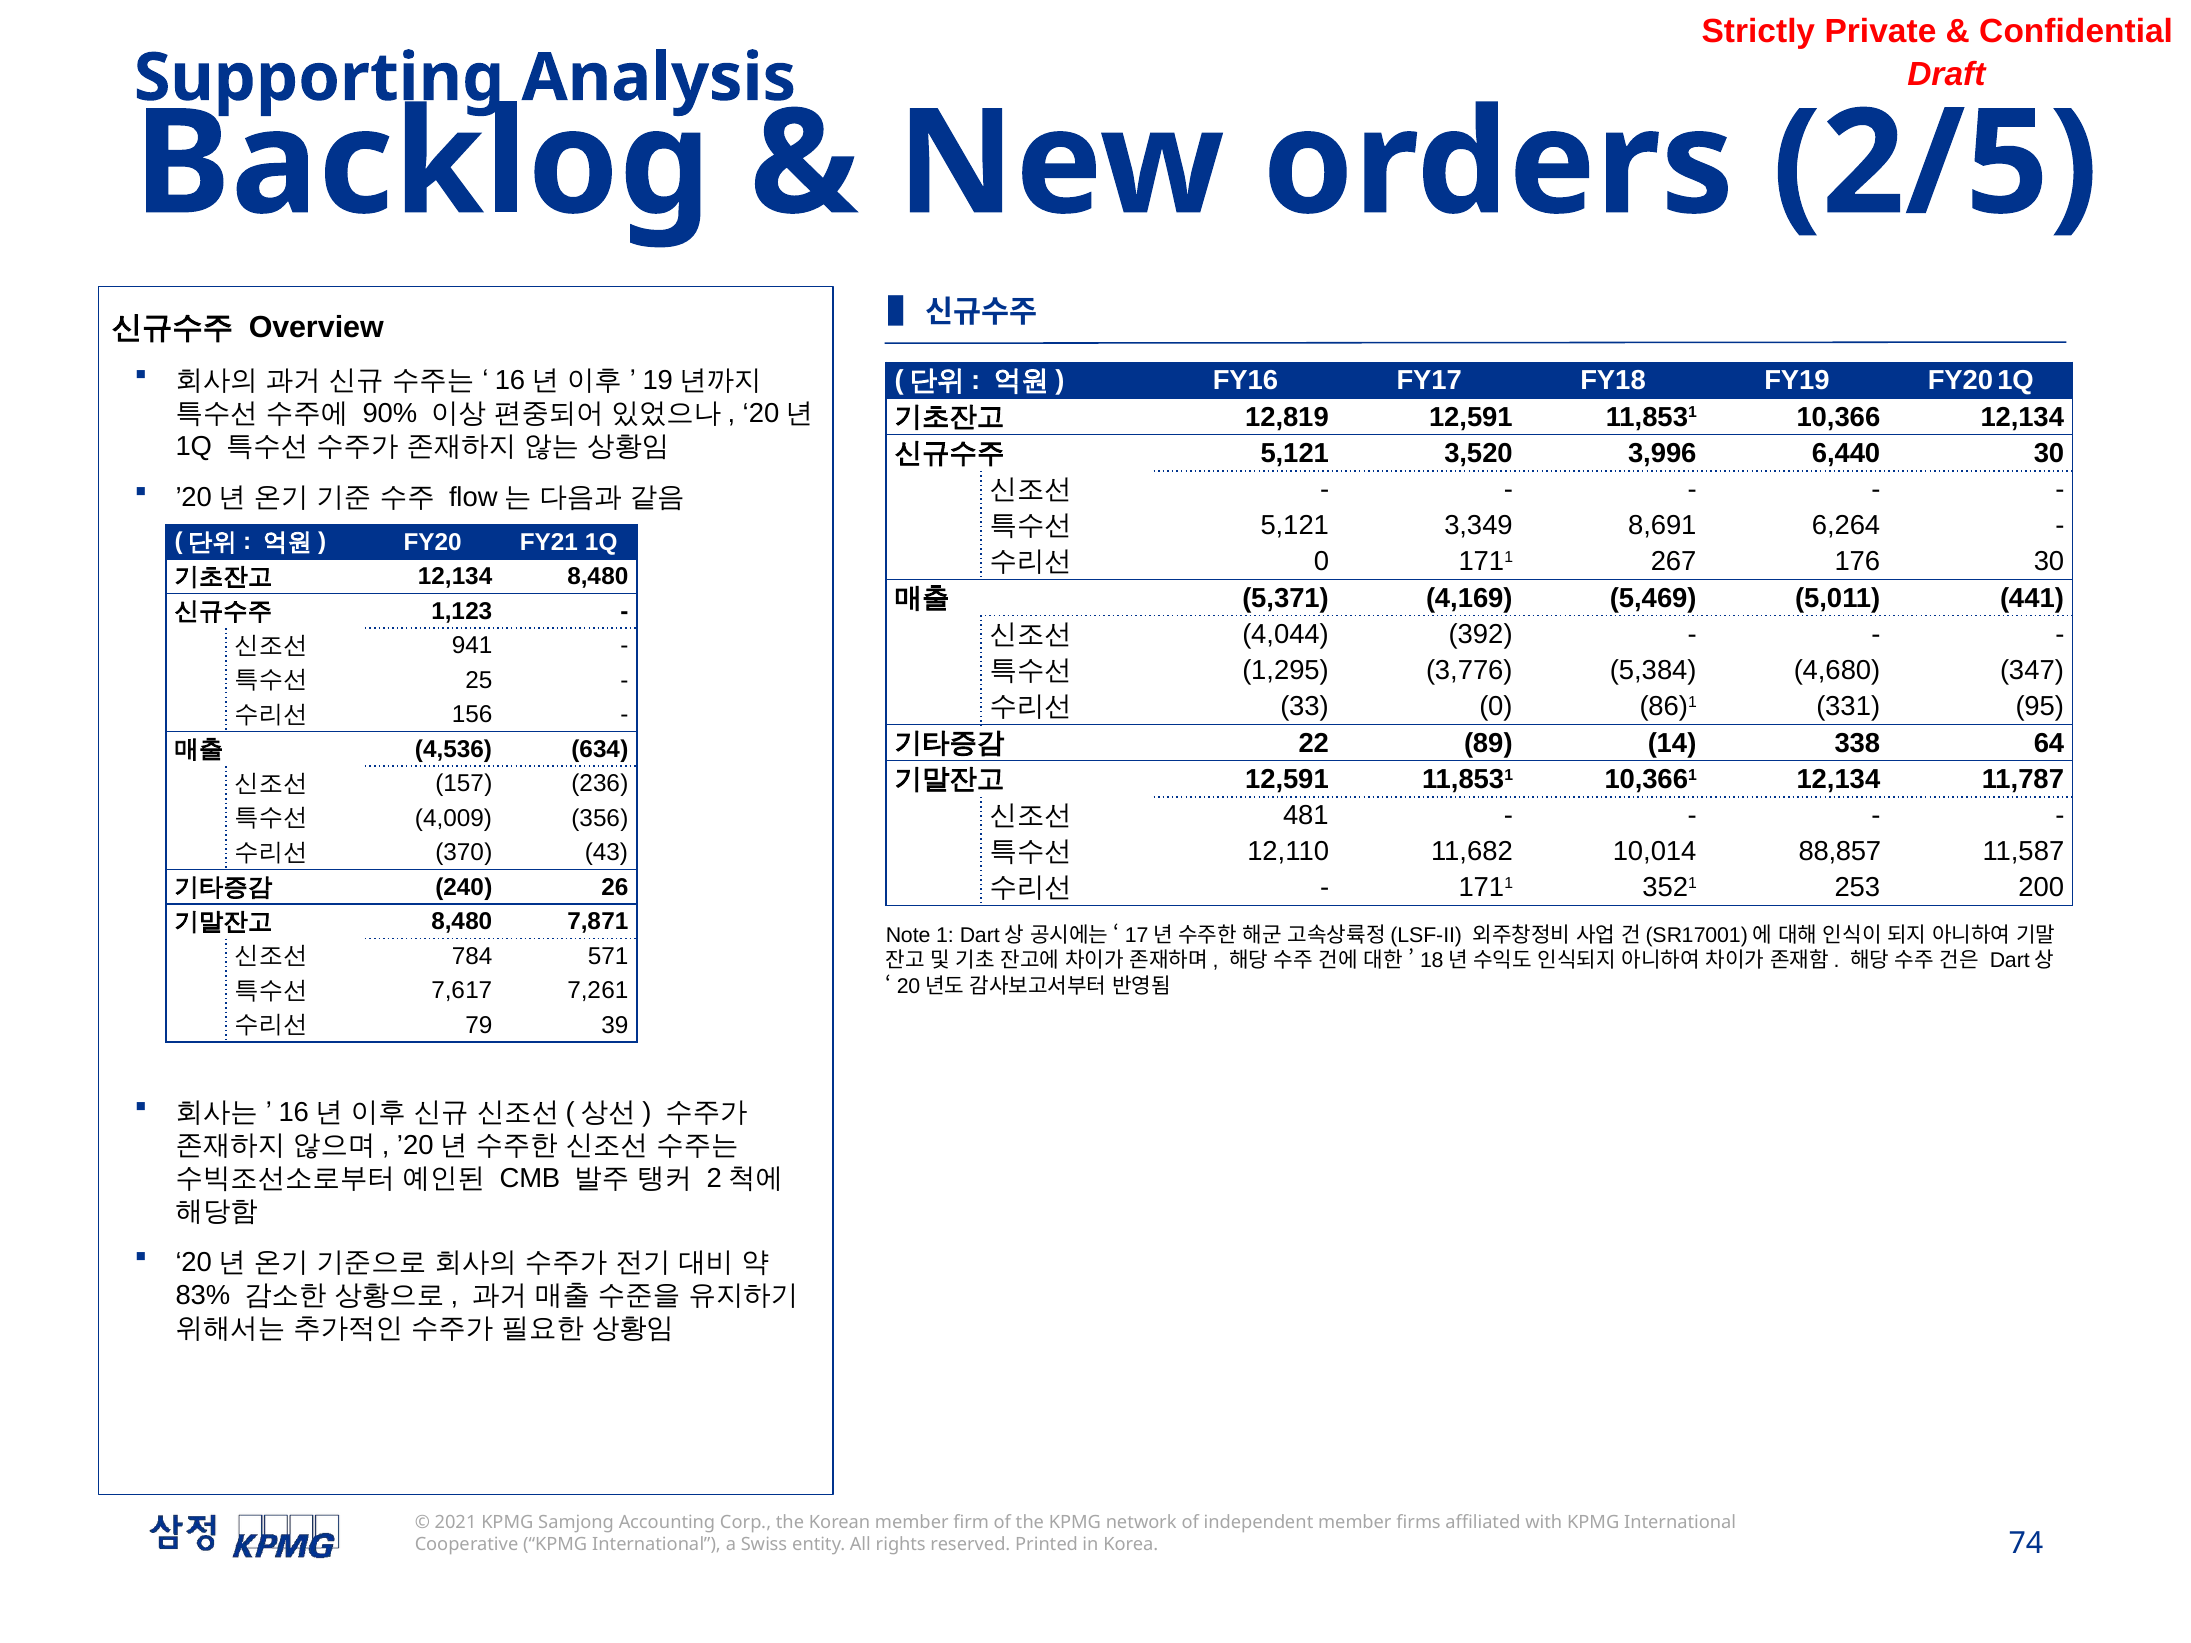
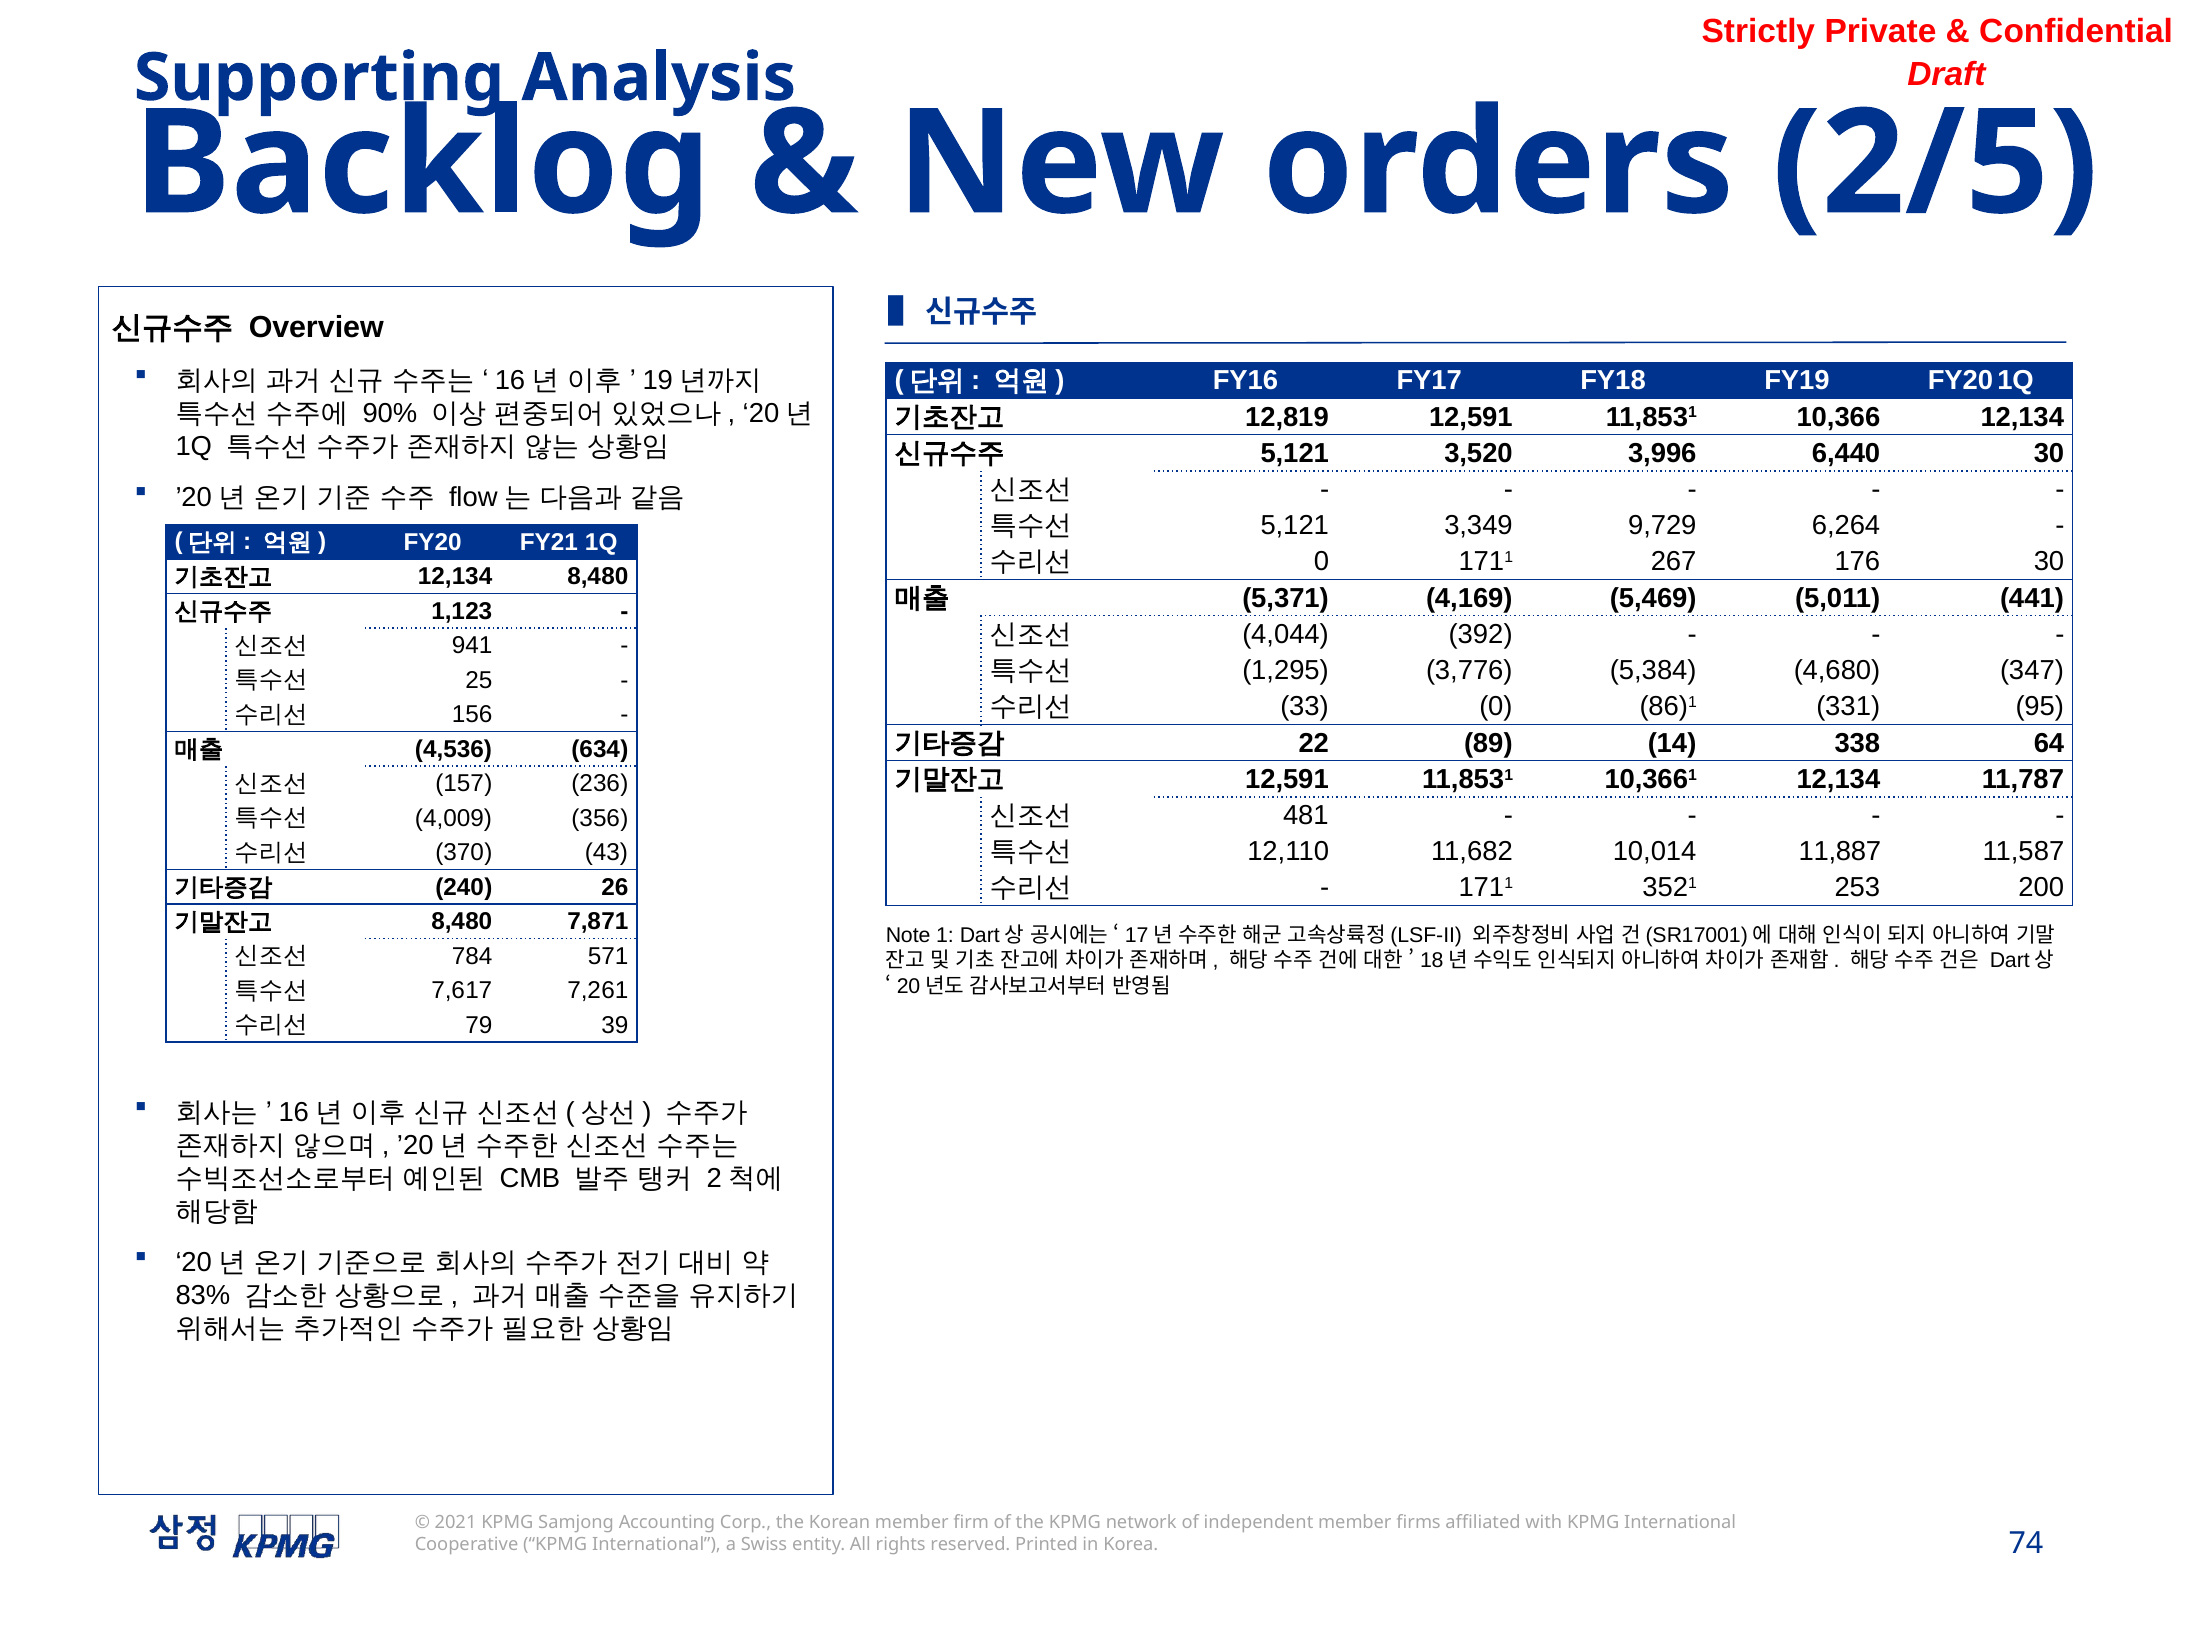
8,691: 8,691 -> 9,729 (1662, 526)
88,857: 88,857 -> 11,887 (1840, 852)
